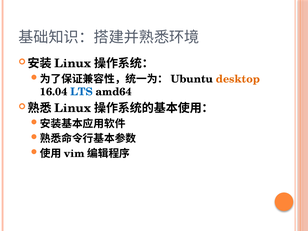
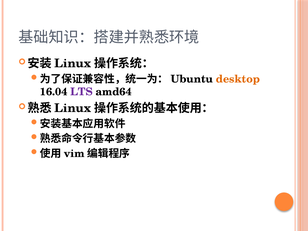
LTS colour: blue -> purple (82, 92)
